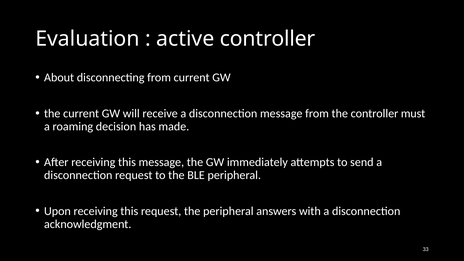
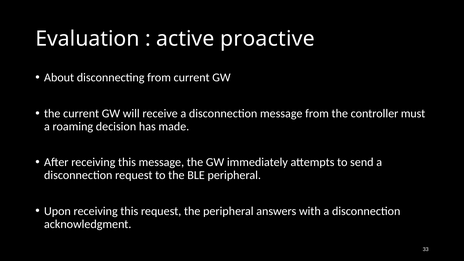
active controller: controller -> proactive (267, 39)
